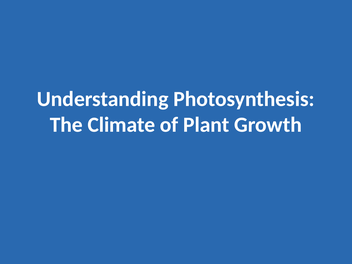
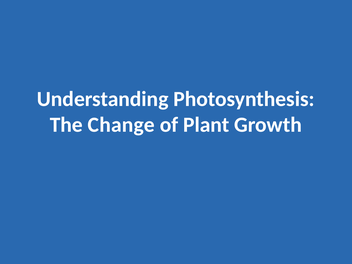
Climate: Climate -> Change (121, 125)
